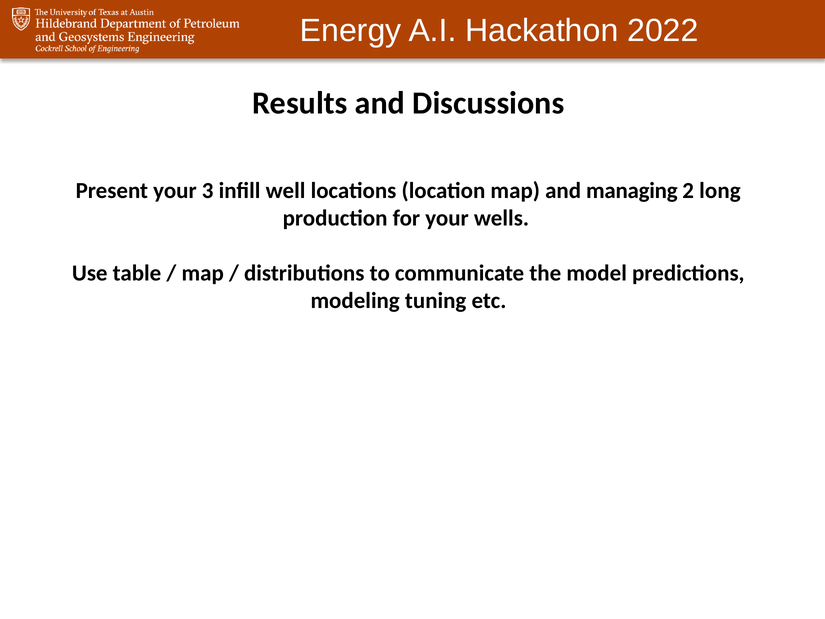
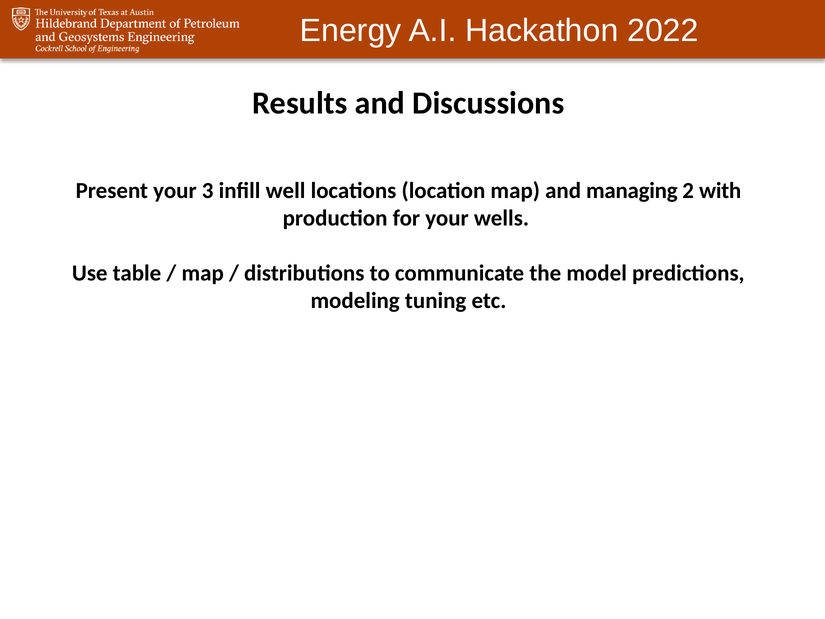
long: long -> with (720, 190)
